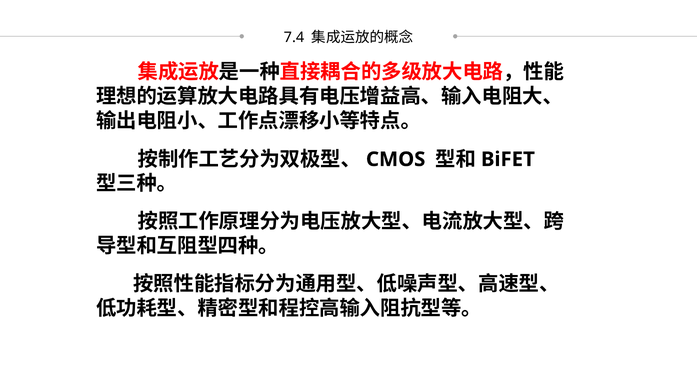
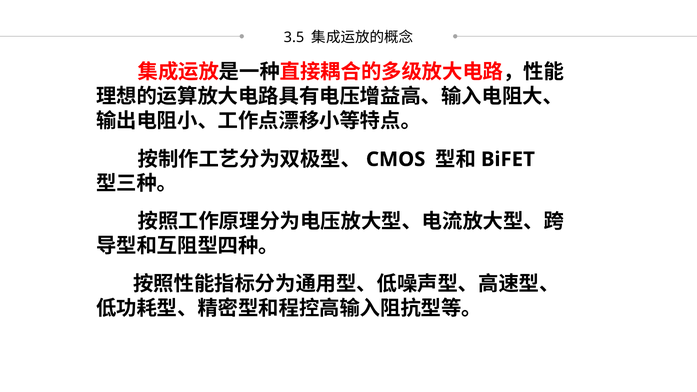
7.4: 7.4 -> 3.5 (294, 37)
